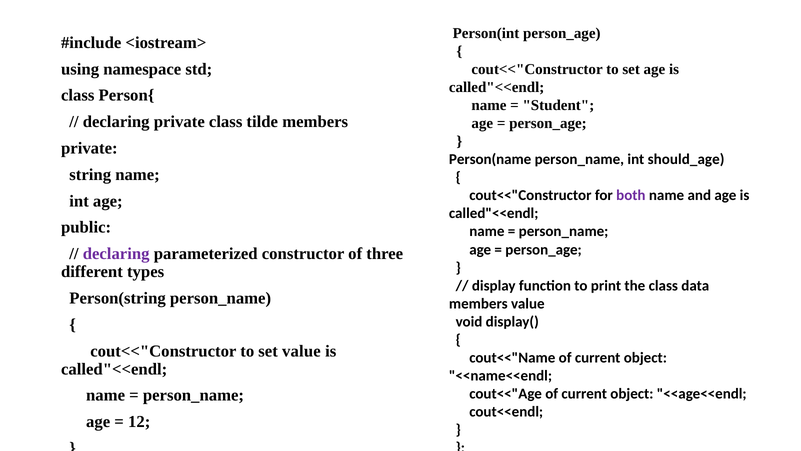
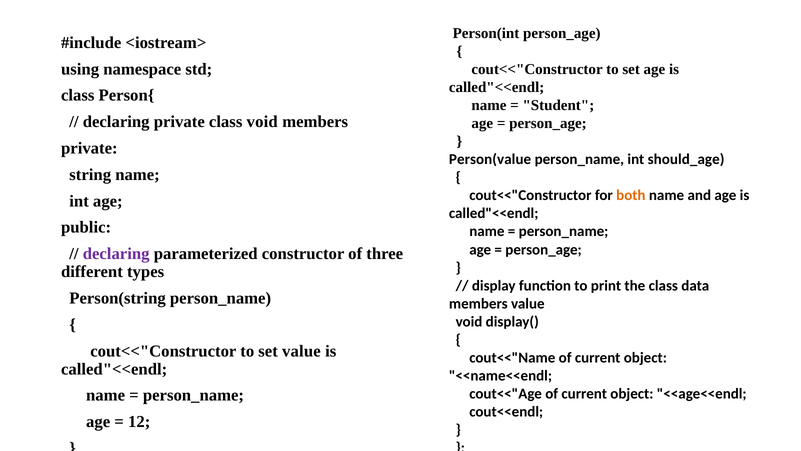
class tilde: tilde -> void (262, 122)
Person(name: Person(name -> Person(value (490, 159)
both colour: purple -> orange (631, 195)
